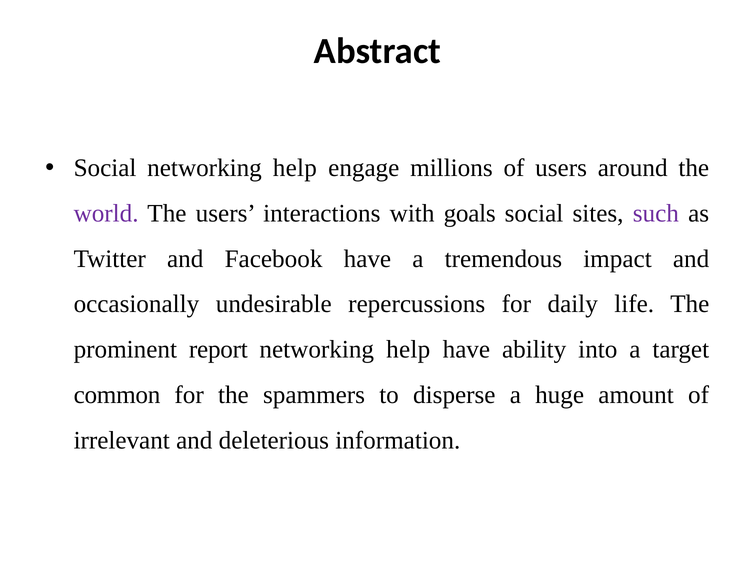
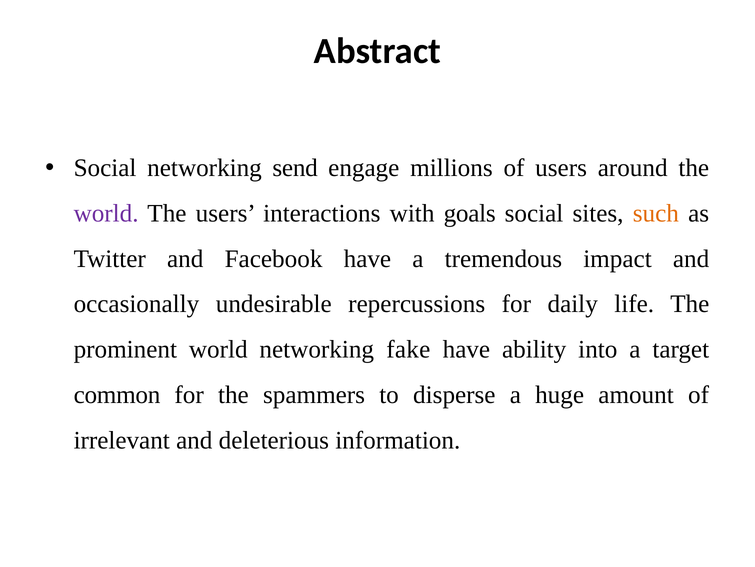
Social networking help: help -> send (295, 168)
such colour: purple -> orange (656, 213)
prominent report: report -> world (218, 349)
help: help -> fake (408, 349)
